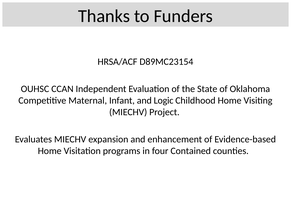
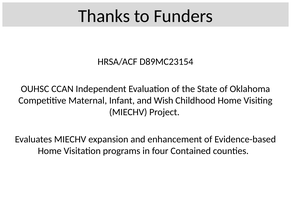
Logic: Logic -> Wish (164, 101)
